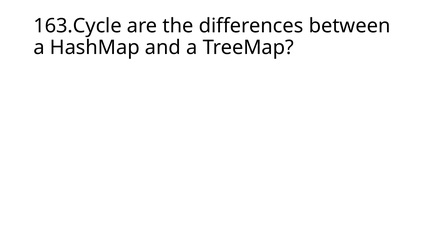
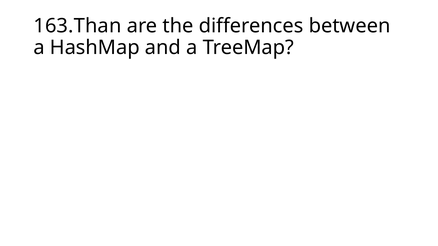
163.Cycle: 163.Cycle -> 163.Than (77, 26)
